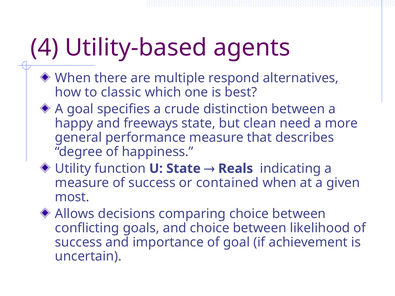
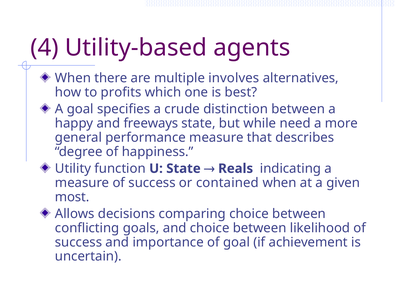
respond: respond -> involves (234, 78)
classic: classic -> profits (121, 92)
clean: clean -> while (260, 123)
